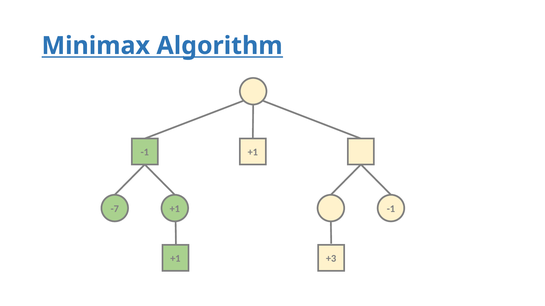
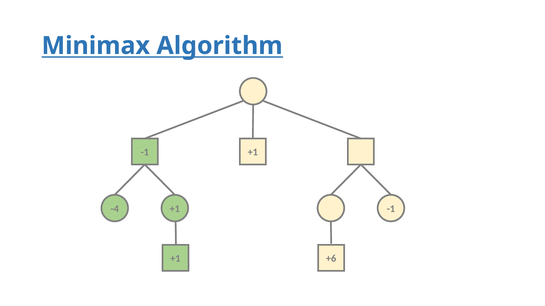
-7: -7 -> -4 (115, 209)
+3: +3 -> +6 (331, 259)
